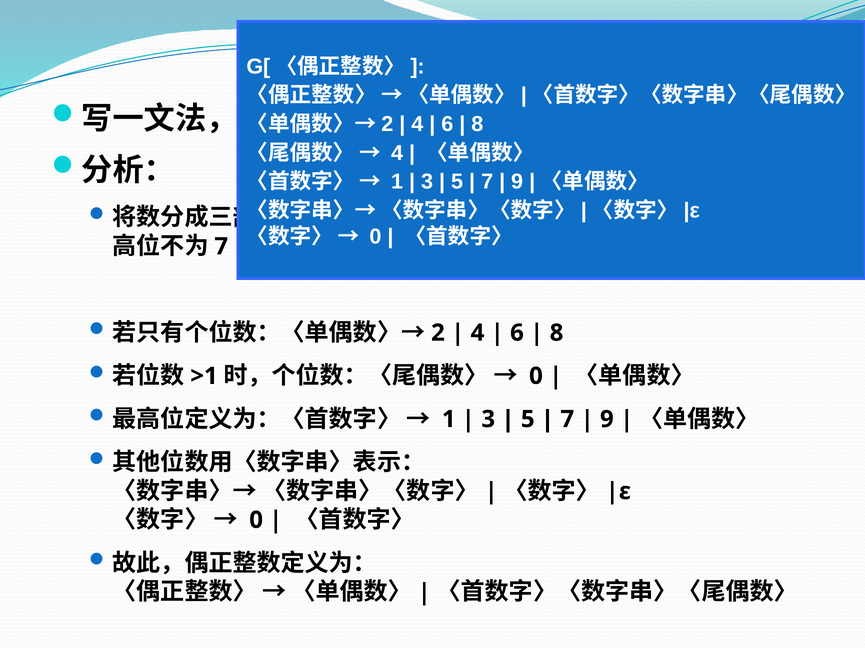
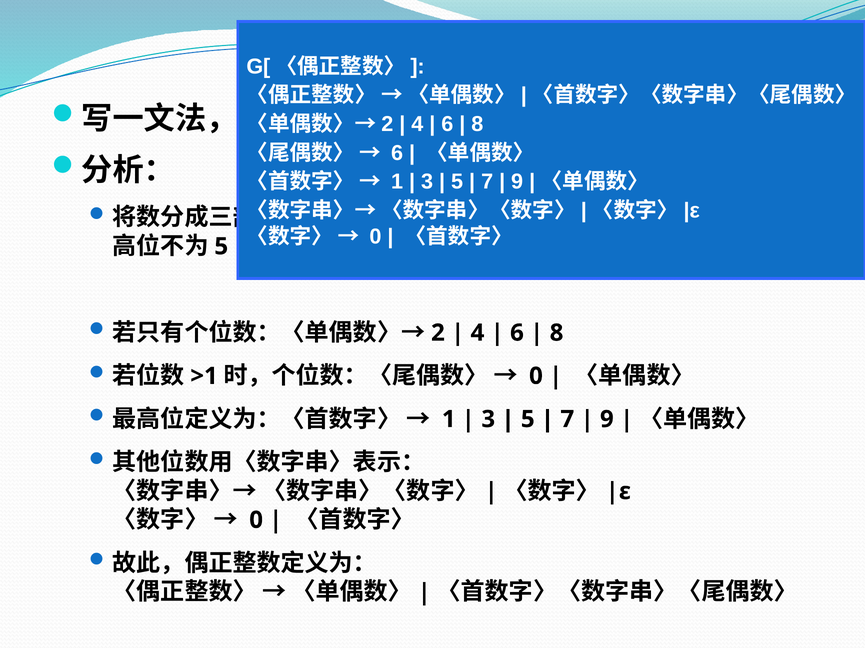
4: 4 -> 6 (397, 153)
7: 7 -> 5 (221, 247)
